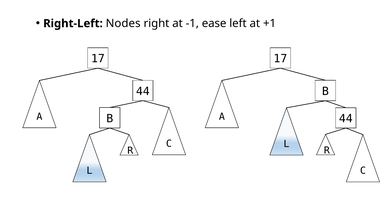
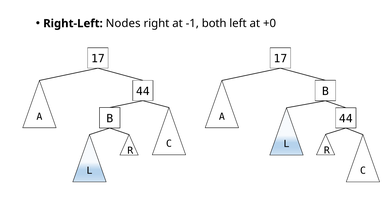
ease: ease -> both (214, 23)
+1: +1 -> +0 (270, 23)
